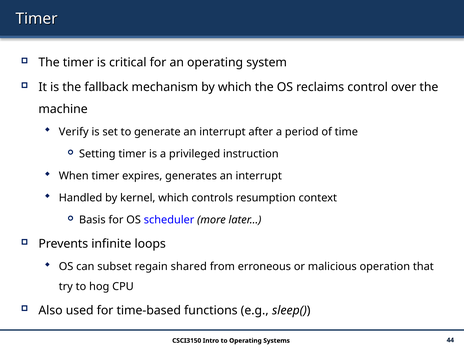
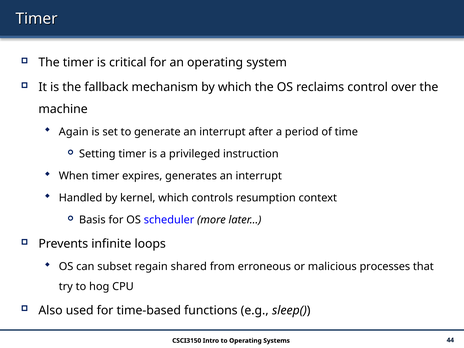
Verify: Verify -> Again (74, 132)
operation: operation -> processes (385, 267)
